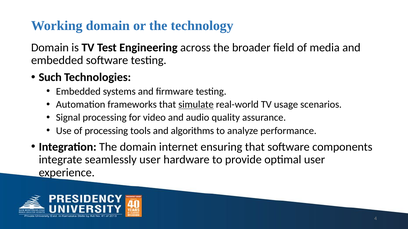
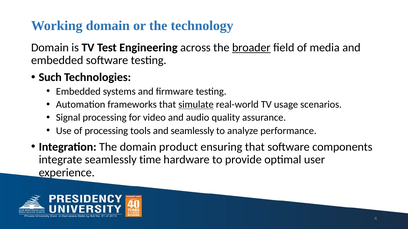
broader underline: none -> present (251, 48)
and algorithms: algorithms -> seamlessly (192, 131)
internet: internet -> product (178, 147)
seamlessly user: user -> time (150, 160)
